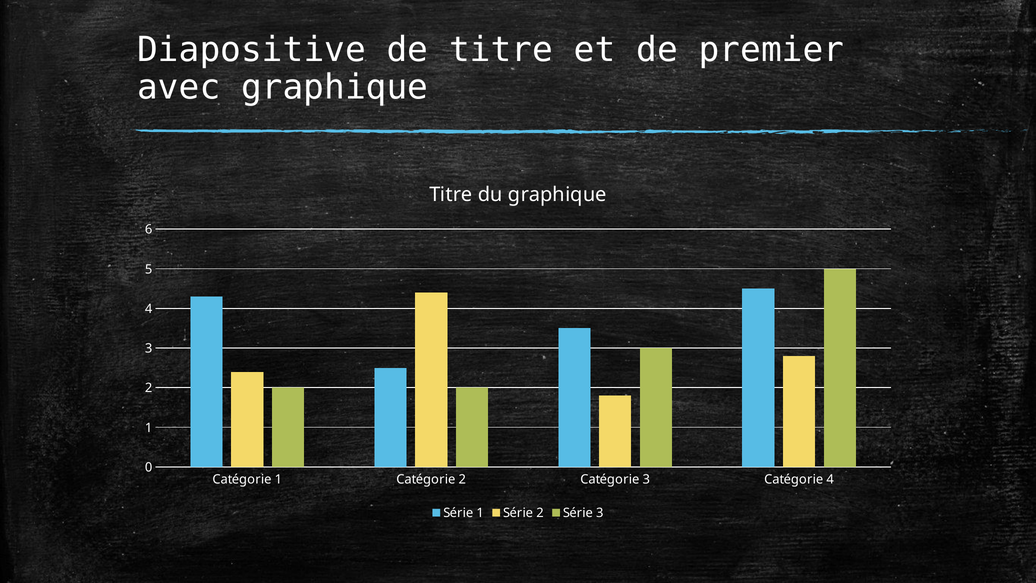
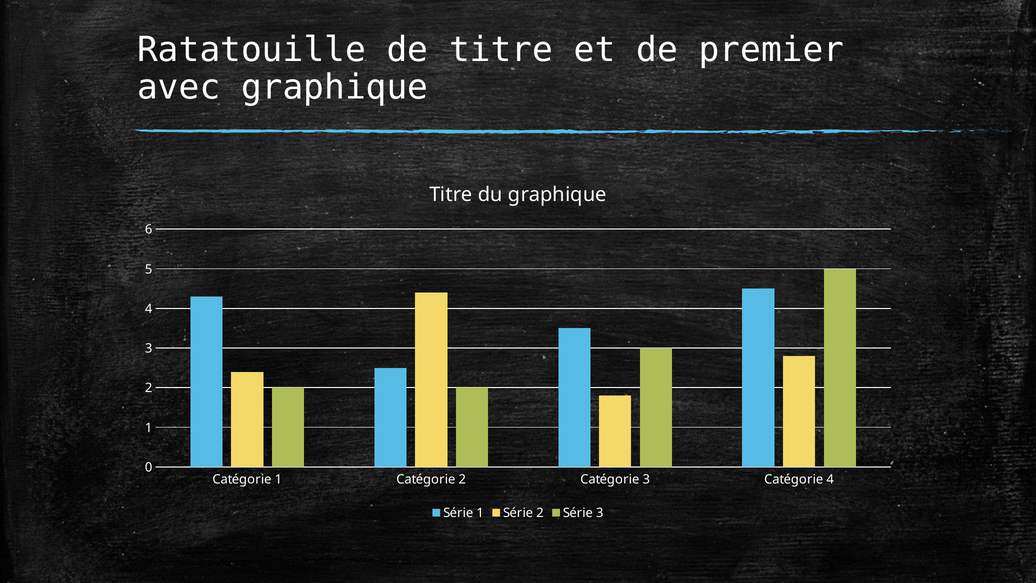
Diapositive: Diapositive -> Ratatouille (252, 50)
